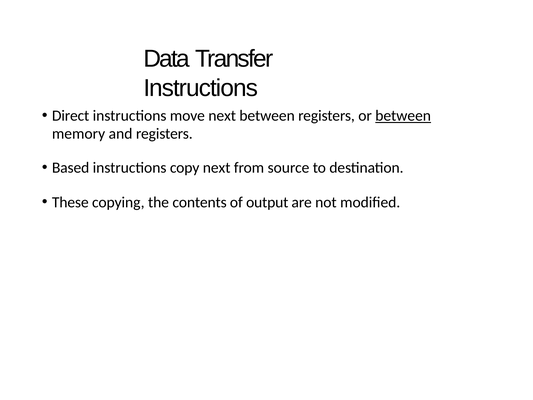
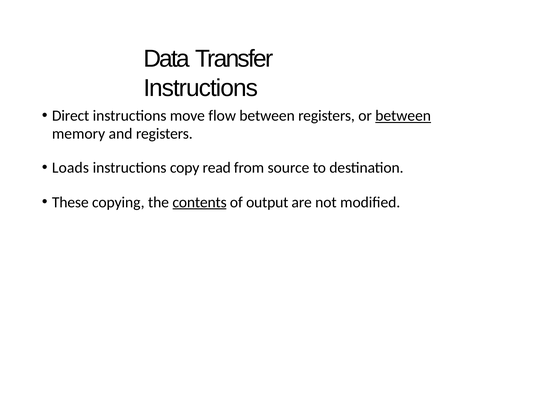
move next: next -> flow (222, 116)
Based: Based -> Loads (70, 168)
copy next: next -> read (217, 168)
contents underline: none -> present (200, 202)
